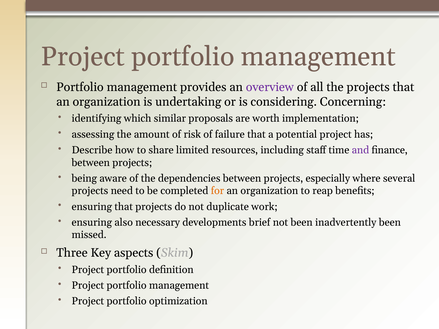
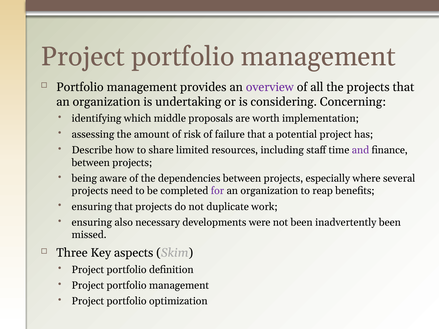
similar: similar -> middle (170, 119)
for colour: orange -> purple (217, 191)
brief: brief -> were (260, 223)
